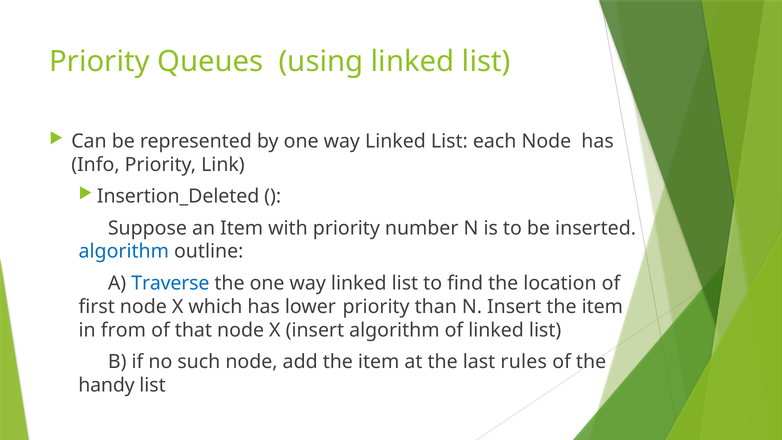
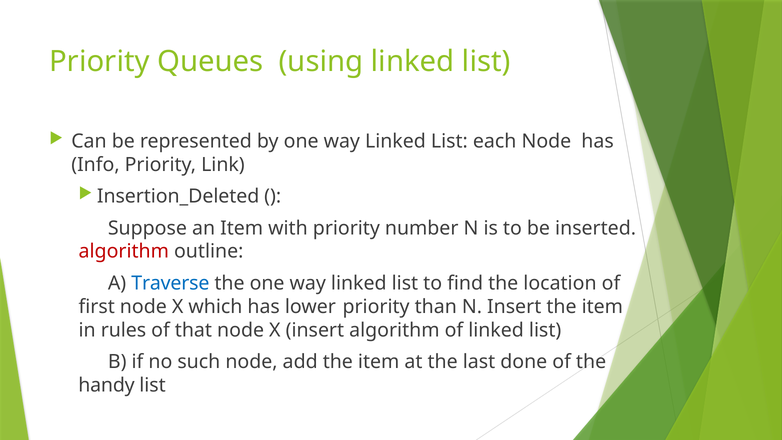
algorithm colour: blue -> red (124, 251)
from: from -> rules (123, 330)
rules: rules -> done (524, 362)
